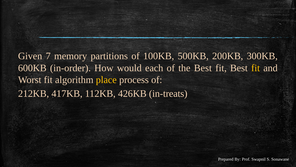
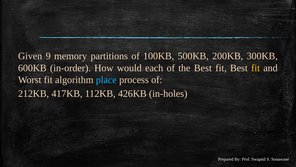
7: 7 -> 9 (48, 56)
place colour: yellow -> light blue (106, 80)
in-treats: in-treats -> in-holes (168, 93)
